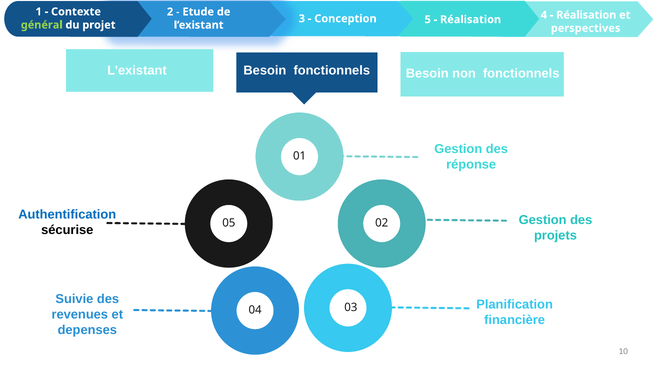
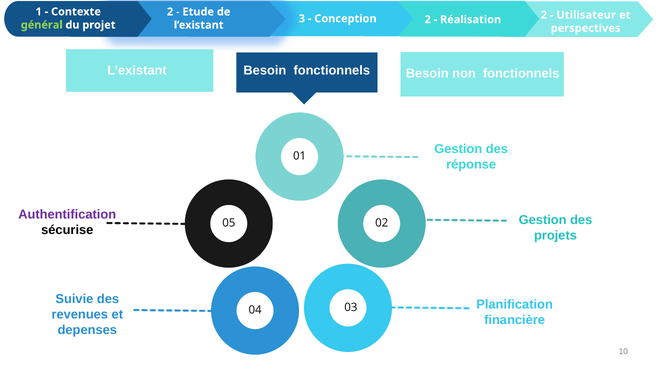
Conception 5: 5 -> 2 (428, 20)
Réalisation 4: 4 -> 2 (544, 15)
Réalisation: Réalisation -> Utilisateur (586, 15)
Authentification colour: blue -> purple (67, 214)
